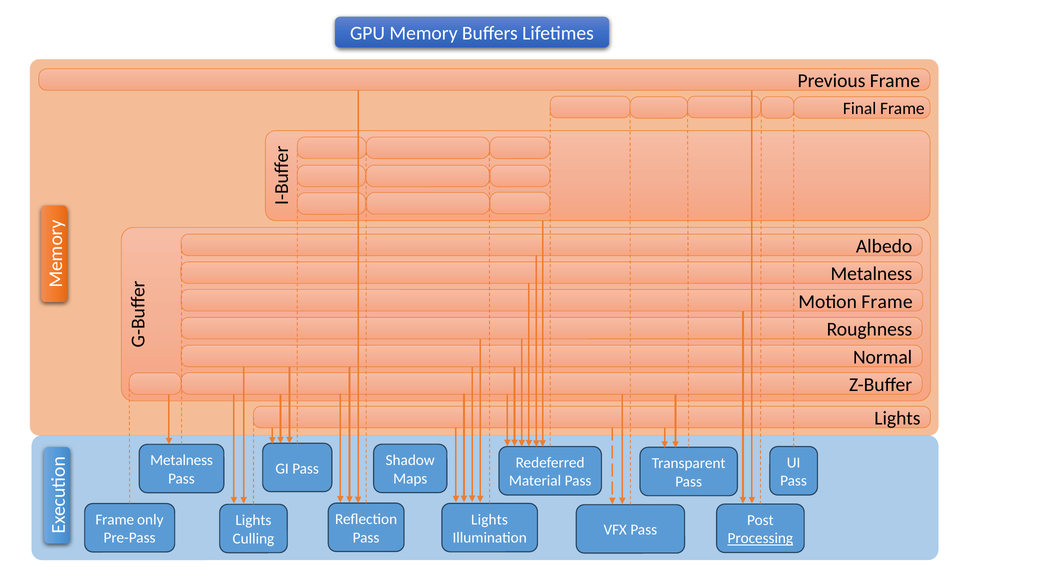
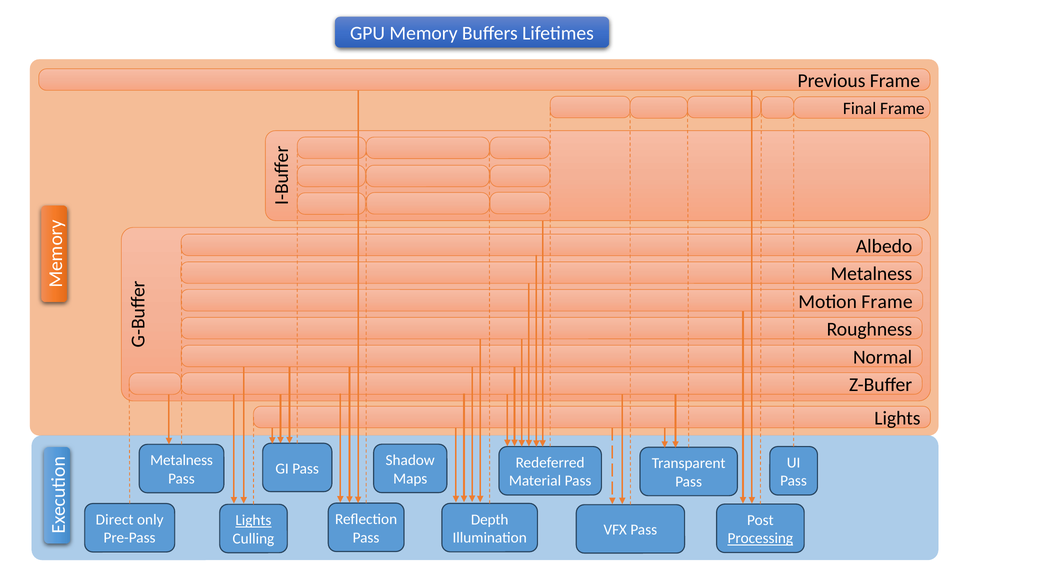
Lights: Lights -> Depth (490, 520)
Frame: Frame -> Direct (115, 520)
Lights underline: none -> present (253, 521)
